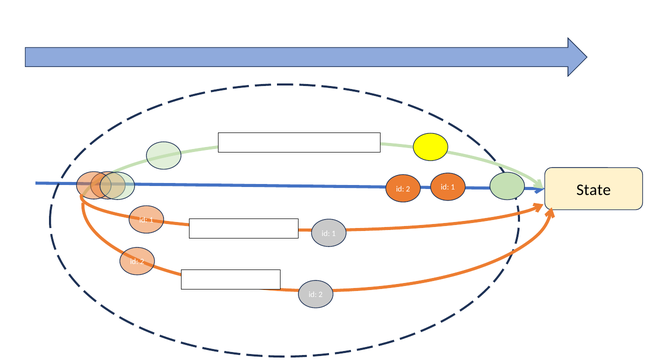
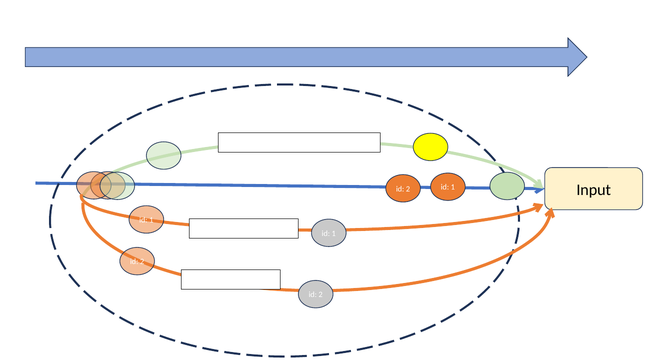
State: State -> Input (594, 190)
